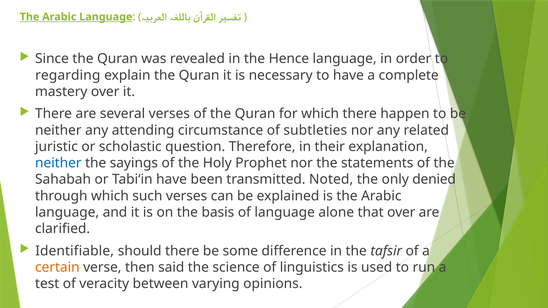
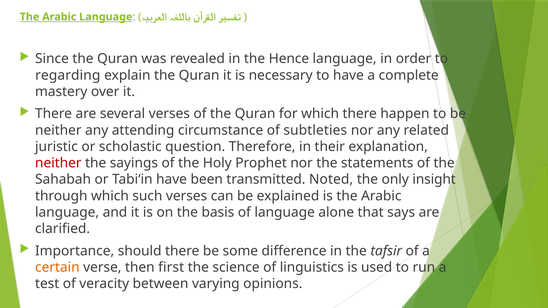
neither colour: blue -> red (58, 163)
denied: denied -> insight (434, 180)
that over: over -> says (401, 212)
Identifiable: Identifiable -> Importance (75, 251)
said: said -> first (171, 267)
